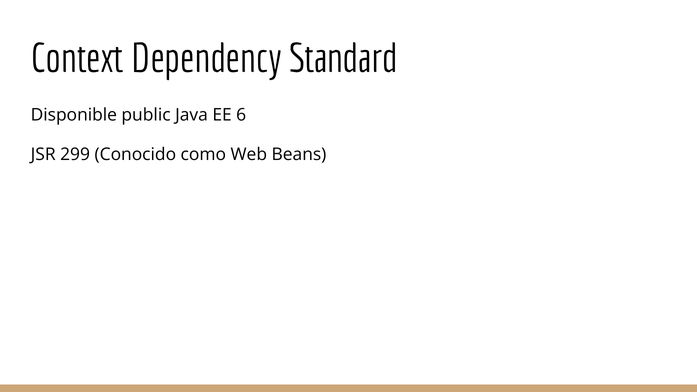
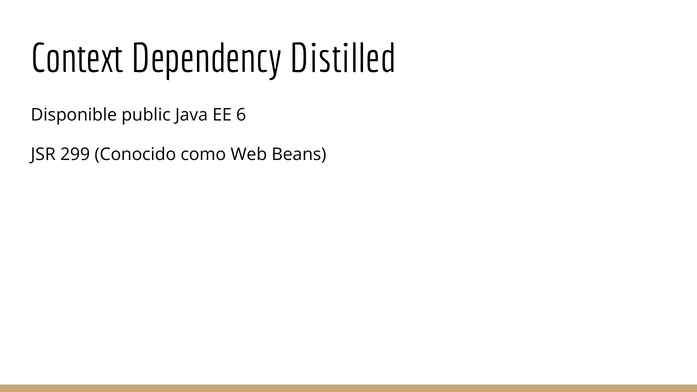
Standard: Standard -> Distilled (343, 59)
